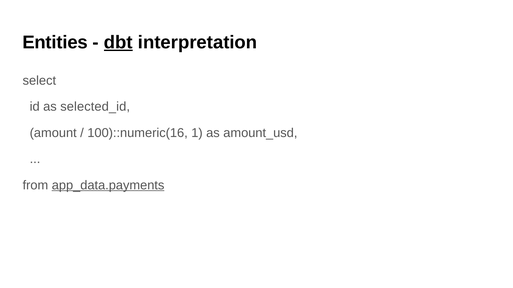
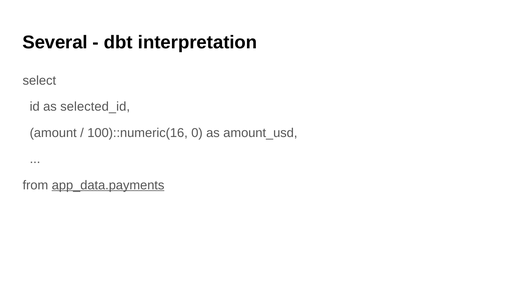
Entities: Entities -> Several (55, 43)
dbt underline: present -> none (118, 43)
1: 1 -> 0 (197, 133)
